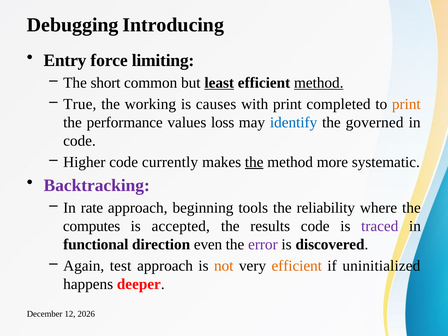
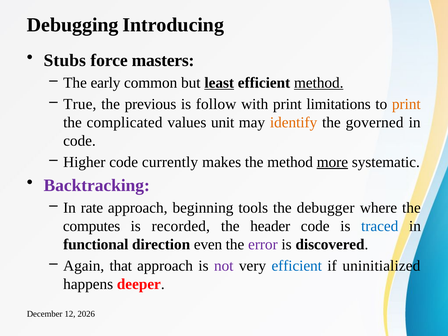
Entry: Entry -> Stubs (65, 60)
limiting: limiting -> masters (163, 60)
short: short -> early (106, 83)
working: working -> previous (151, 104)
causes: causes -> follow (216, 104)
completed: completed -> limitations (339, 104)
performance: performance -> complicated (125, 122)
loss: loss -> unit (223, 122)
identify colour: blue -> orange (294, 122)
the underline: present -> none (254, 162)
more underline: none -> present (332, 162)
reliability: reliability -> debugger (326, 208)
accepted: accepted -> recorded (181, 226)
results: results -> header (270, 226)
traced colour: purple -> blue (380, 226)
test: test -> that (121, 266)
not colour: orange -> purple (224, 266)
efficient colour: orange -> blue (297, 266)
